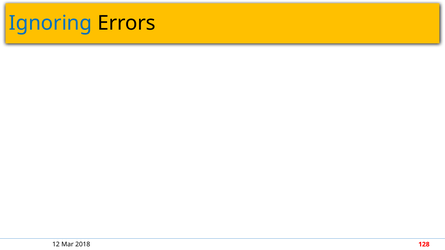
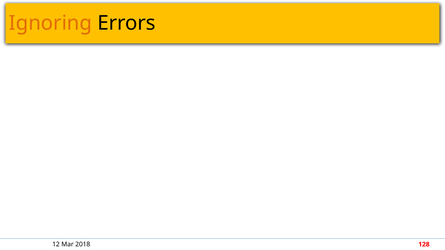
Ignoring colour: blue -> orange (50, 23)
